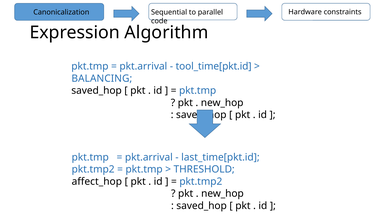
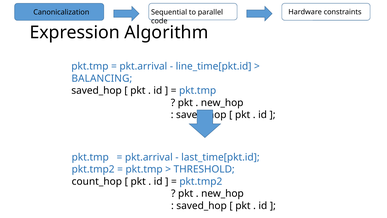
tool_time[pkt.id: tool_time[pkt.id -> line_time[pkt.id (214, 66)
affect_hop: affect_hop -> count_hop (97, 181)
